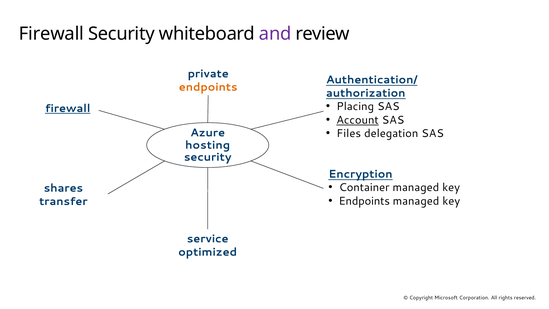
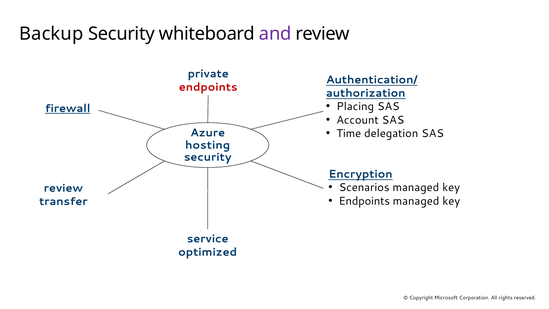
Firewall: Firewall -> Backup (51, 34)
endpoints colour: orange -> red (208, 87)
Account underline: present -> none (358, 120)
Files: Files -> Time (349, 133)
Container: Container -> Scenarios (364, 187)
shares: shares -> review (63, 188)
